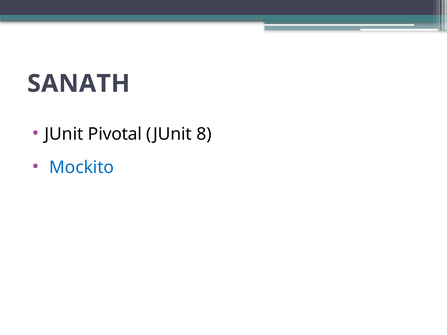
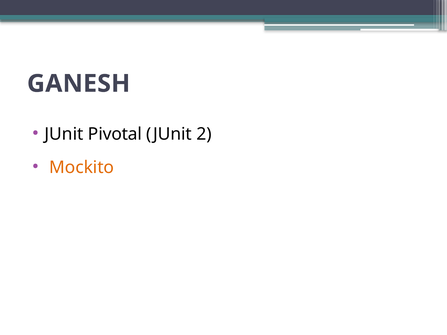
SANATH: SANATH -> GANESH (79, 84)
8: 8 -> 2 (204, 134)
Mockito colour: blue -> orange (82, 167)
